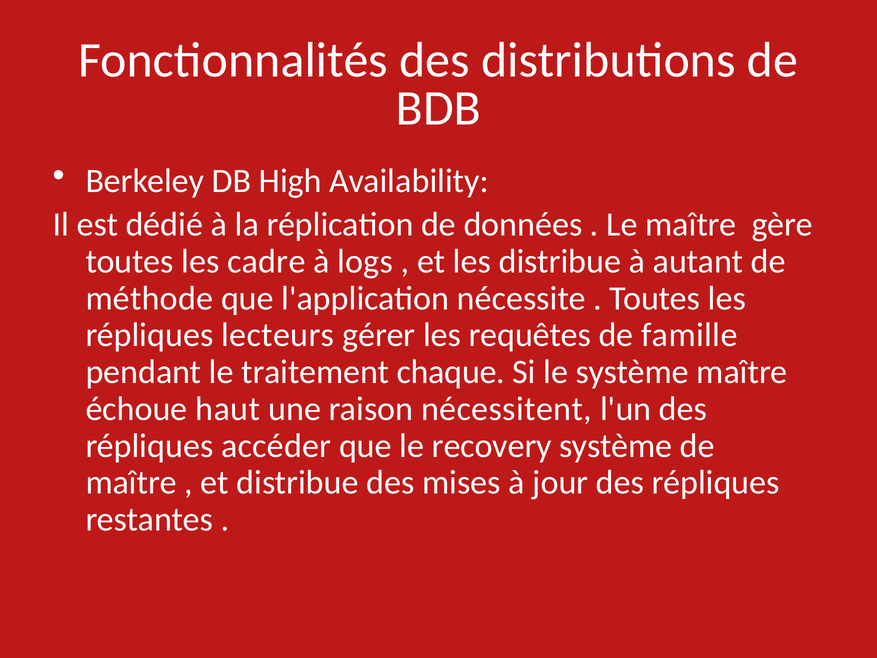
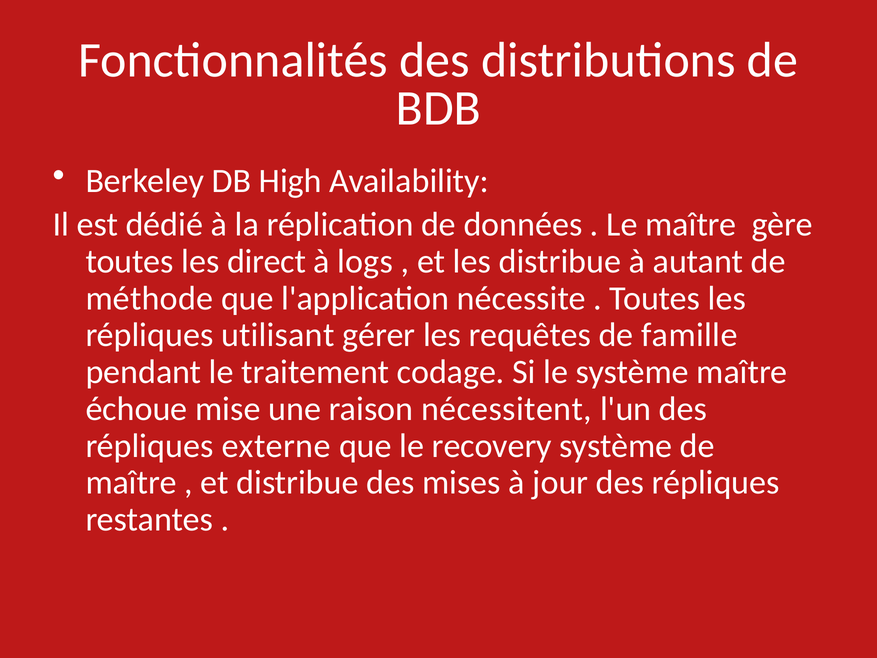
cadre: cadre -> direct (267, 261)
lecteurs: lecteurs -> utilisant (278, 335)
chaque: chaque -> codage (451, 372)
haut: haut -> mise (228, 409)
accéder: accéder -> externe (276, 446)
